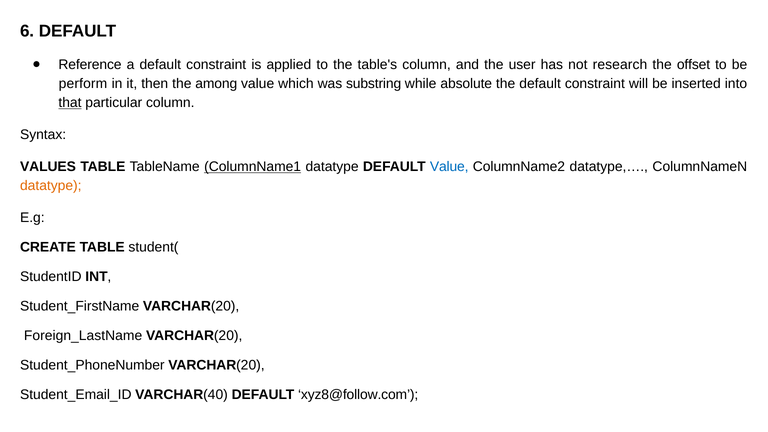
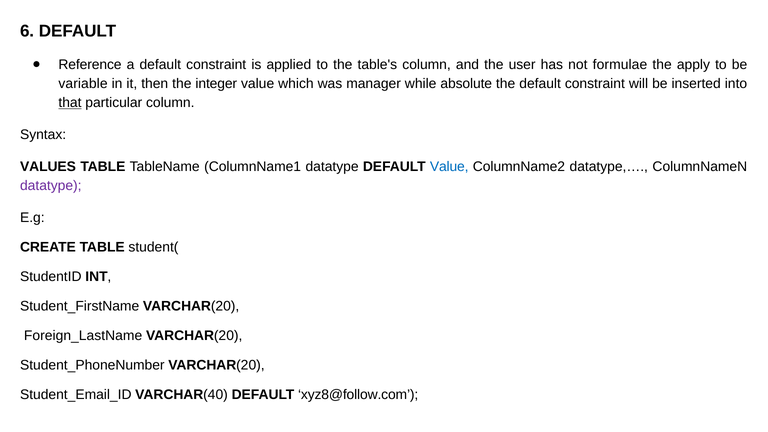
research: research -> formulae (620, 65)
offset: offset -> apply (693, 65)
perform: perform -> variable (83, 84)
among: among -> integer (216, 84)
substring: substring -> manager (374, 84)
ColumnName1 underline: present -> none (253, 167)
datatype colour: orange -> purple (51, 186)
